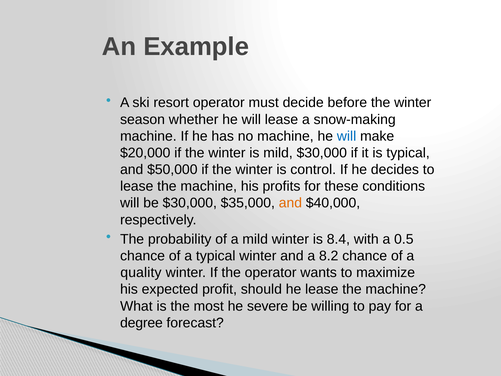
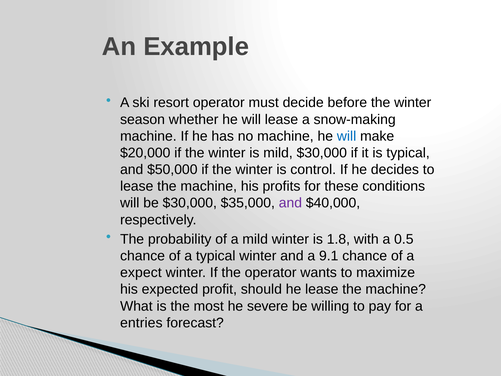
and colour: orange -> purple (290, 203)
8.4: 8.4 -> 1.8 (338, 239)
8.2: 8.2 -> 9.1 (329, 256)
quality: quality -> expect (141, 272)
degree: degree -> entries (141, 323)
